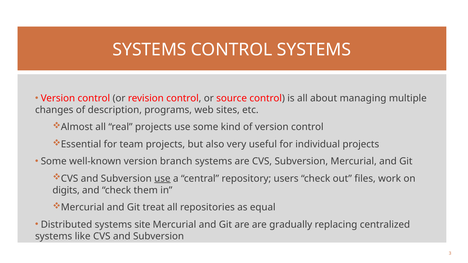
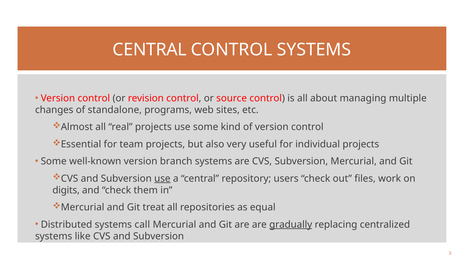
SYSTEMS: SYSTEMS -> CENTRAL (150, 50)
description: description -> standalone (115, 110)
site: site -> call (142, 225)
gradually underline: none -> present (291, 225)
